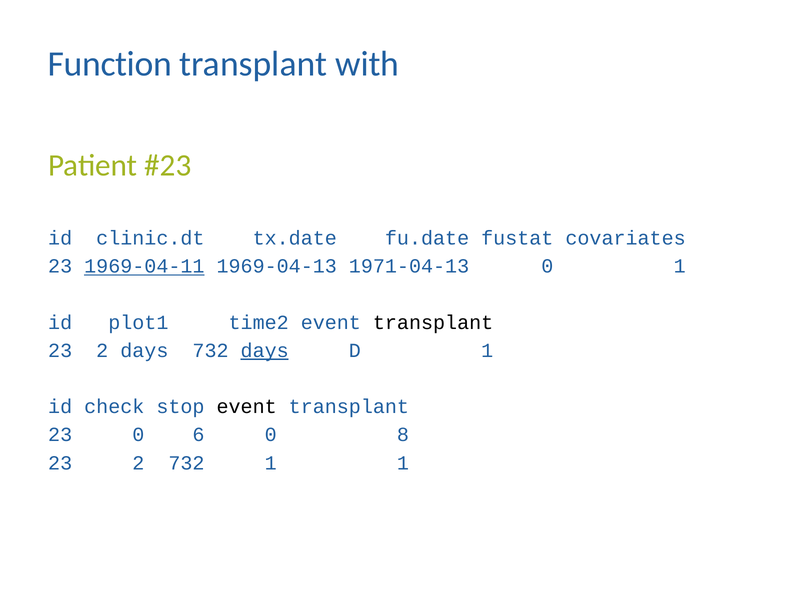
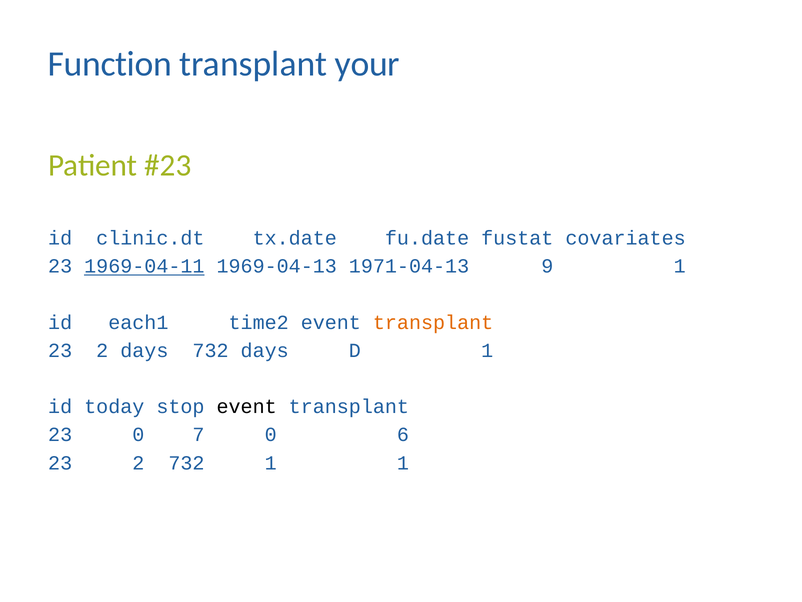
with: with -> your (367, 64)
1971-04-13 0: 0 -> 9 (547, 266)
plot1: plot1 -> each1 (138, 322)
transplant colour: black -> orange (433, 322)
days underline: present -> none (265, 350)
check: check -> today (114, 406)
6: 6 -> 7 (198, 434)
8: 8 -> 6 (403, 434)
